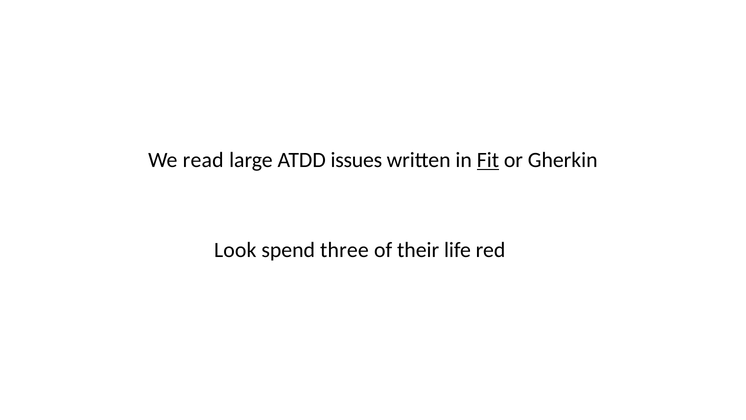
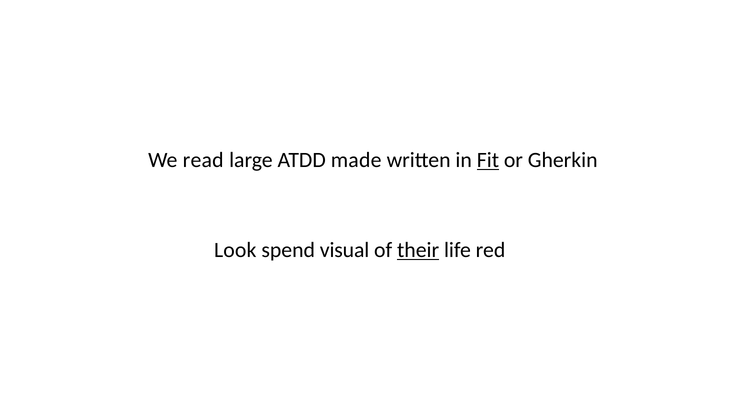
issues: issues -> made (356, 160)
three: three -> visual (345, 250)
their underline: none -> present (418, 250)
